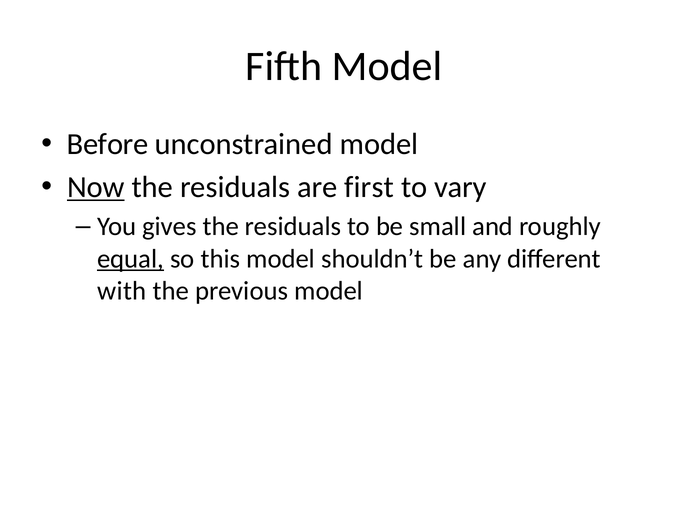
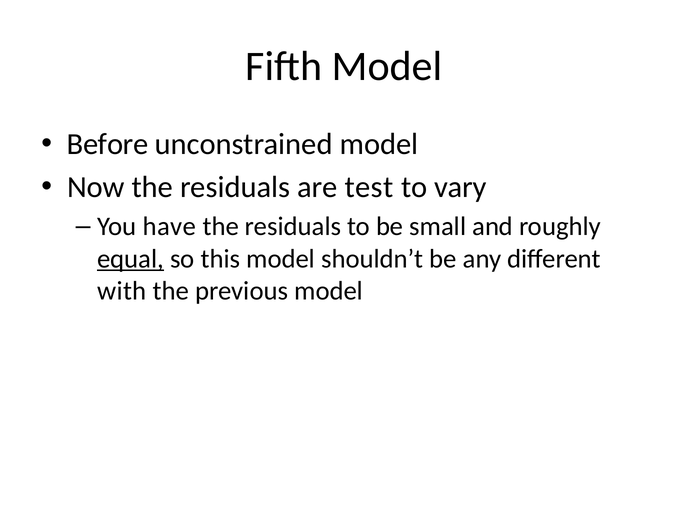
Now underline: present -> none (96, 187)
first: first -> test (369, 187)
gives: gives -> have (169, 227)
